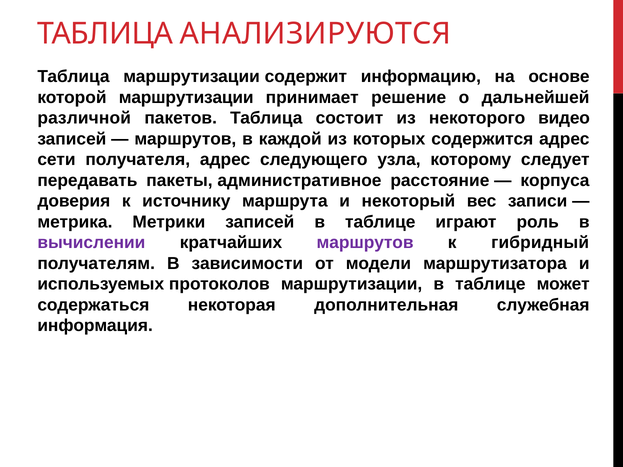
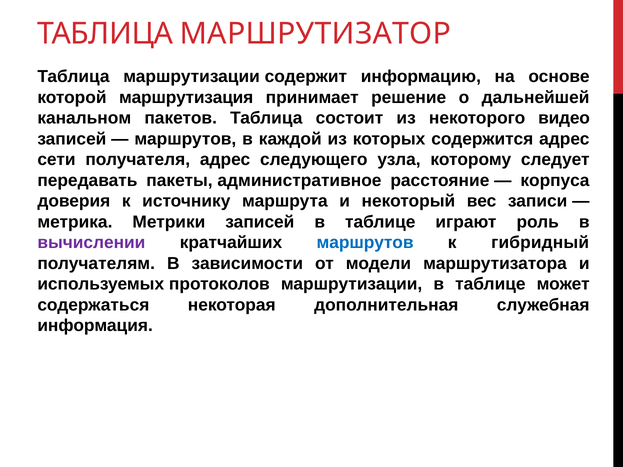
АНАЛИЗИРУЮТСЯ: АНАЛИЗИРУЮТСЯ -> МАРШРУТИЗАТОР (315, 34)
которой маршрутизации: маршрутизации -> маршрутизация (186, 97)
различной: различной -> канальном (84, 118)
маршрутов colour: purple -> blue (365, 243)
